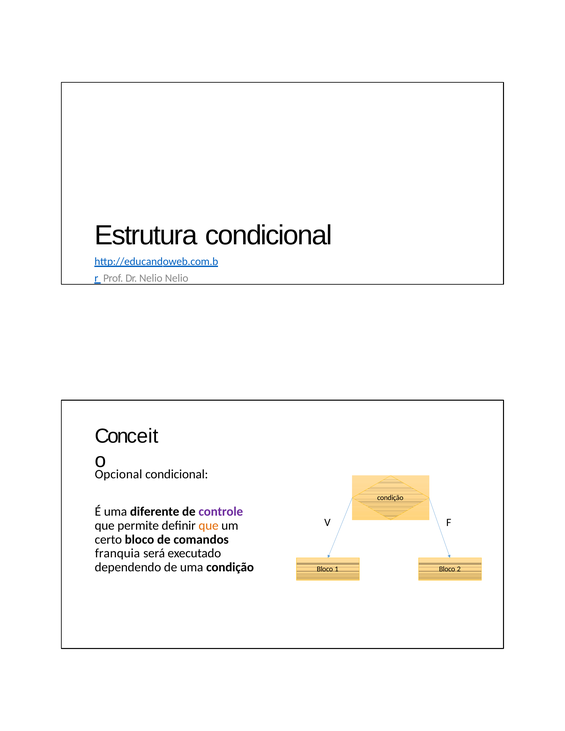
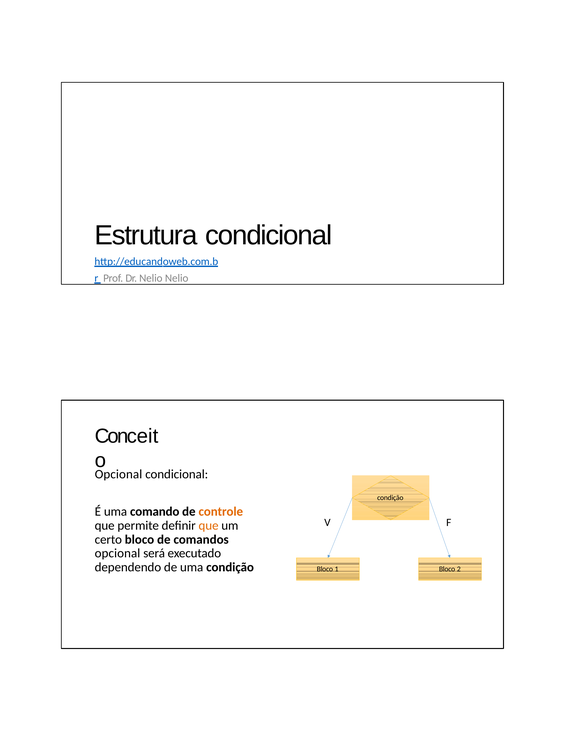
diferente: diferente -> comando (155, 512)
controle colour: purple -> orange (221, 512)
franquia: franquia -> opcional (118, 553)
